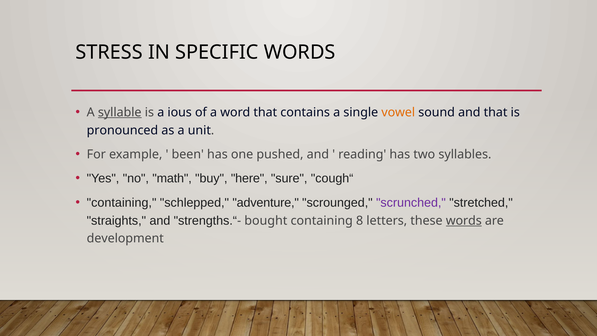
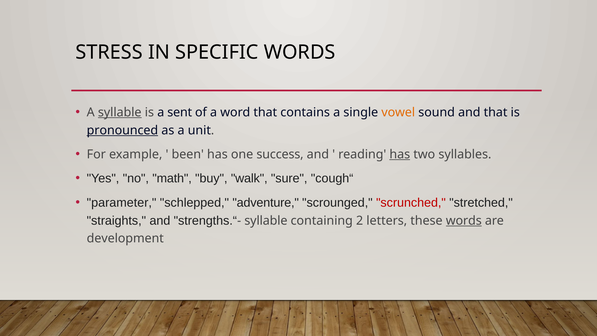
ious: ious -> sent (180, 112)
pronounced underline: none -> present (122, 130)
pushed: pushed -> success (280, 154)
has underline: none -> present (400, 154)
here: here -> walk (249, 178)
containing: containing -> parameter (122, 203)
scrunched colour: purple -> red (411, 203)
bought: bought -> syllable (266, 220)
8: 8 -> 2 (360, 220)
